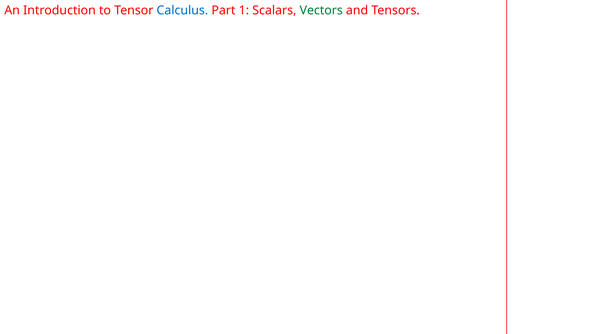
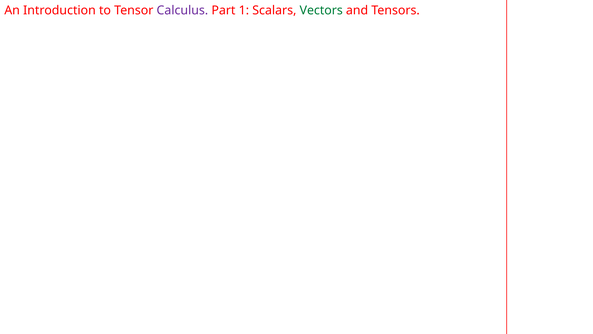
Calculus colour: blue -> purple (182, 10)
